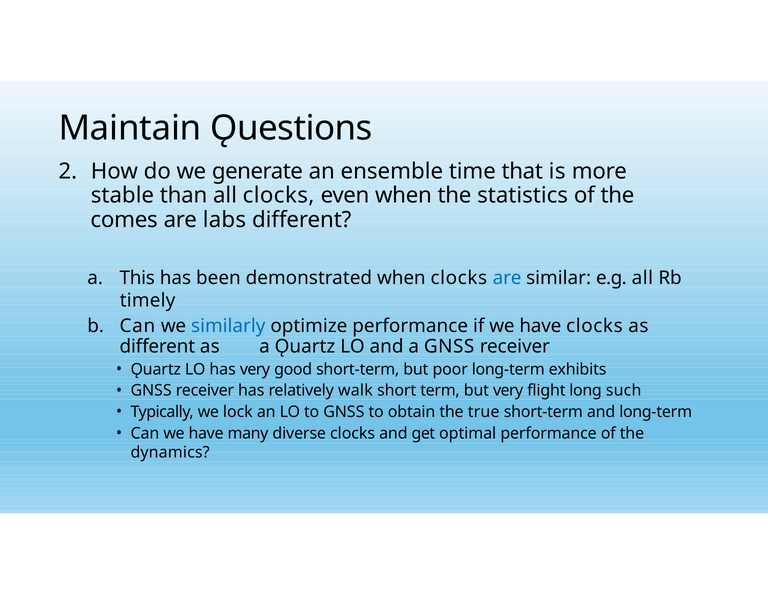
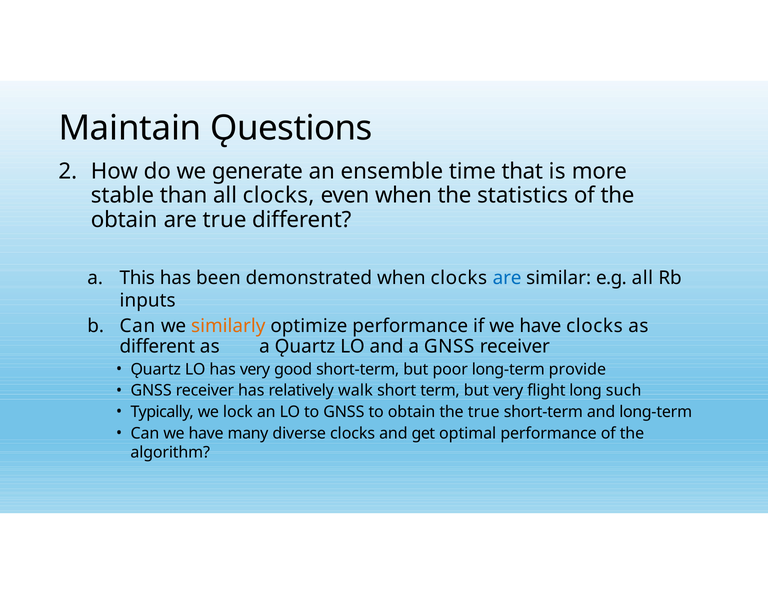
comes: comes -> obtain (124, 219)
are labs: labs -> true (225, 219)
timely: timely -> inputs (148, 300)
similarly colour: blue -> orange (228, 326)
exhibits: exhibits -> provide (577, 369)
dynamics: dynamics -> algorithm (170, 452)
